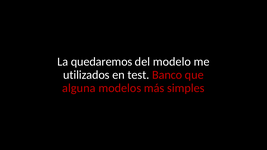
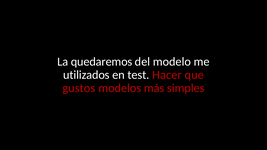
Banco: Banco -> Hacer (167, 75)
alguna: alguna -> gustos (79, 88)
